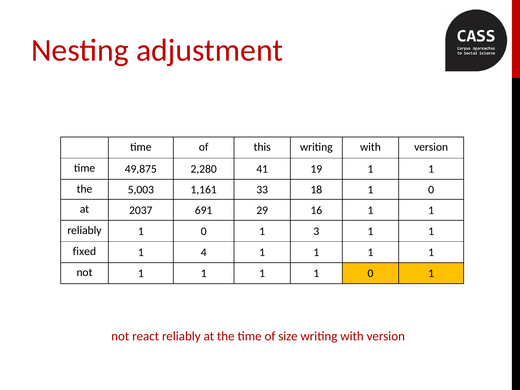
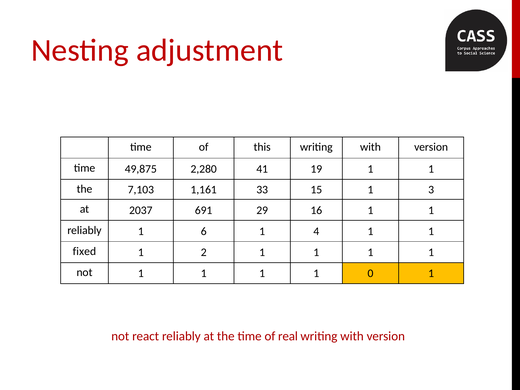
5,003: 5,003 -> 7,103 (141, 190)
18: 18 -> 15 (316, 190)
0: 0 -> 3 (431, 190)
reliably 1 0: 0 -> 6 (204, 231)
3: 3 -> 4 (316, 231)
4: 4 -> 2 (204, 252)
size: size -> real (288, 336)
